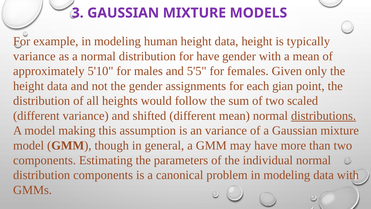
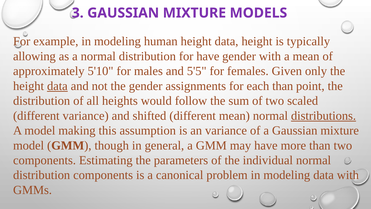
variance: variance -> allowing (34, 56)
data underline: none -> present (57, 86)
each gian: gian -> than (283, 86)
